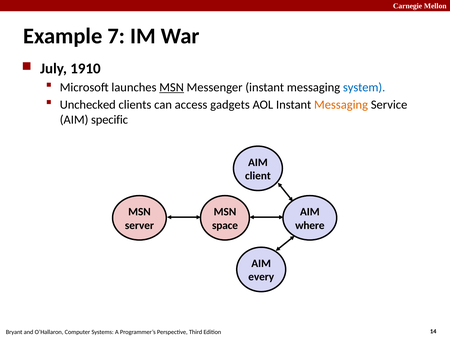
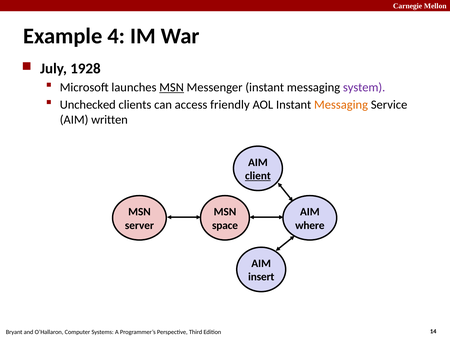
7: 7 -> 4 (116, 36)
1910: 1910 -> 1928 (85, 69)
system colour: blue -> purple (364, 87)
gadgets: gadgets -> friendly (230, 105)
specific: specific -> written (110, 120)
client underline: none -> present (258, 176)
every: every -> insert (261, 277)
